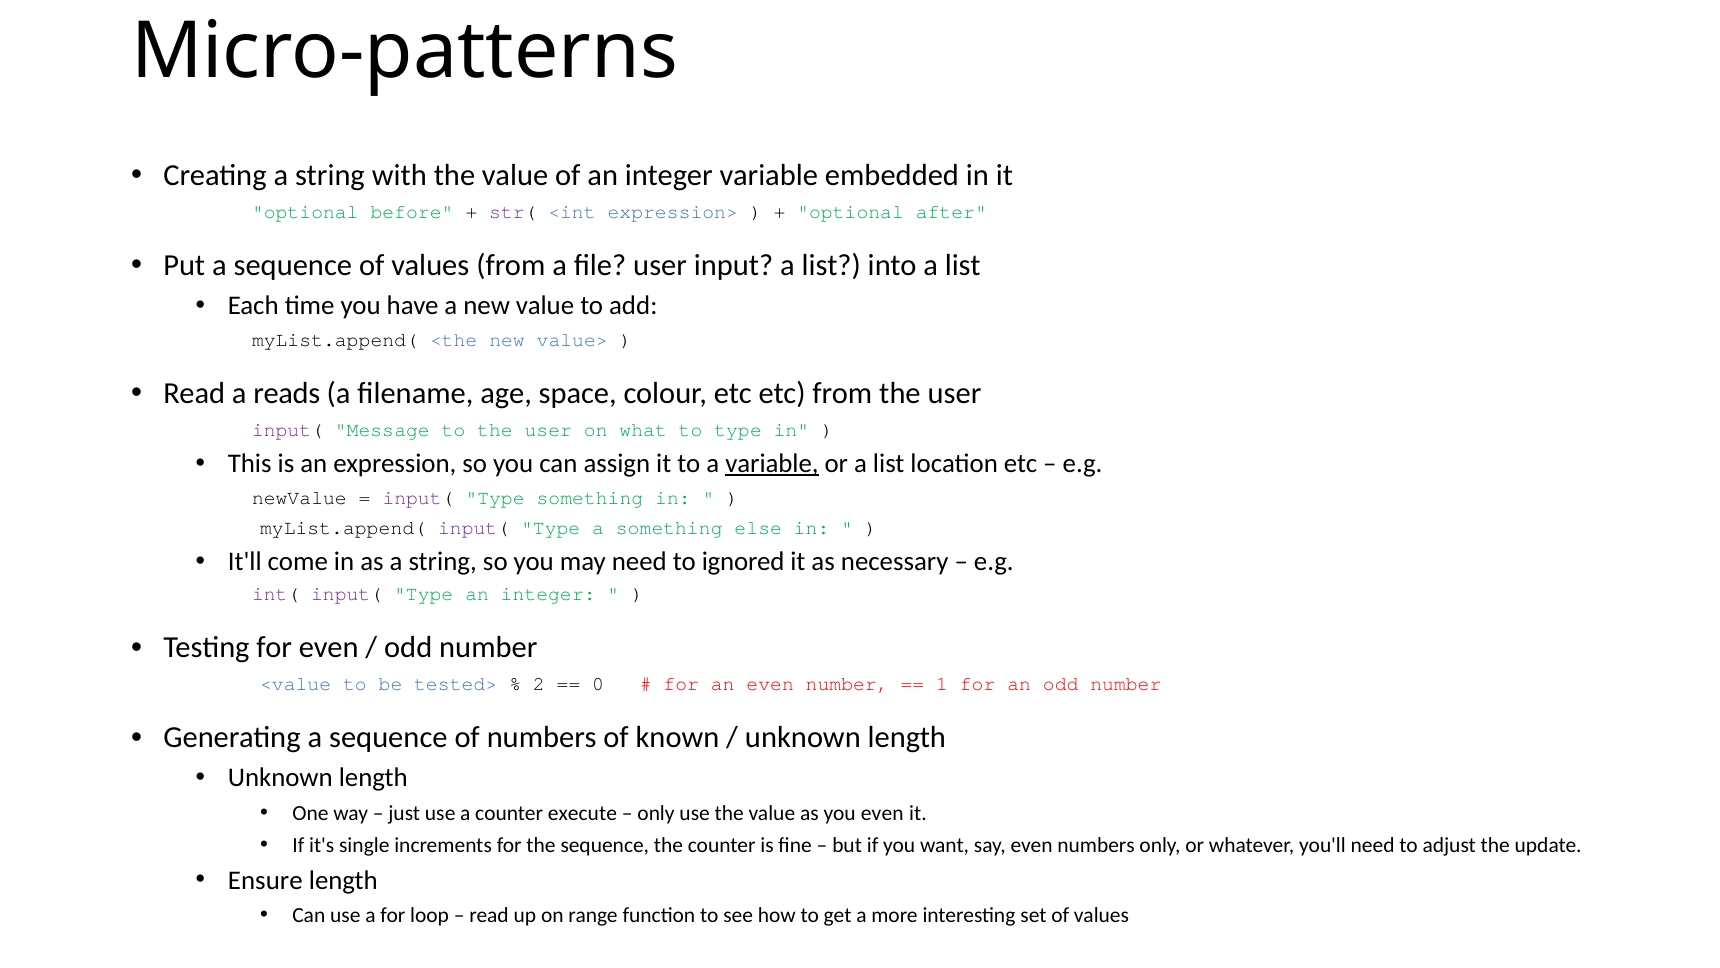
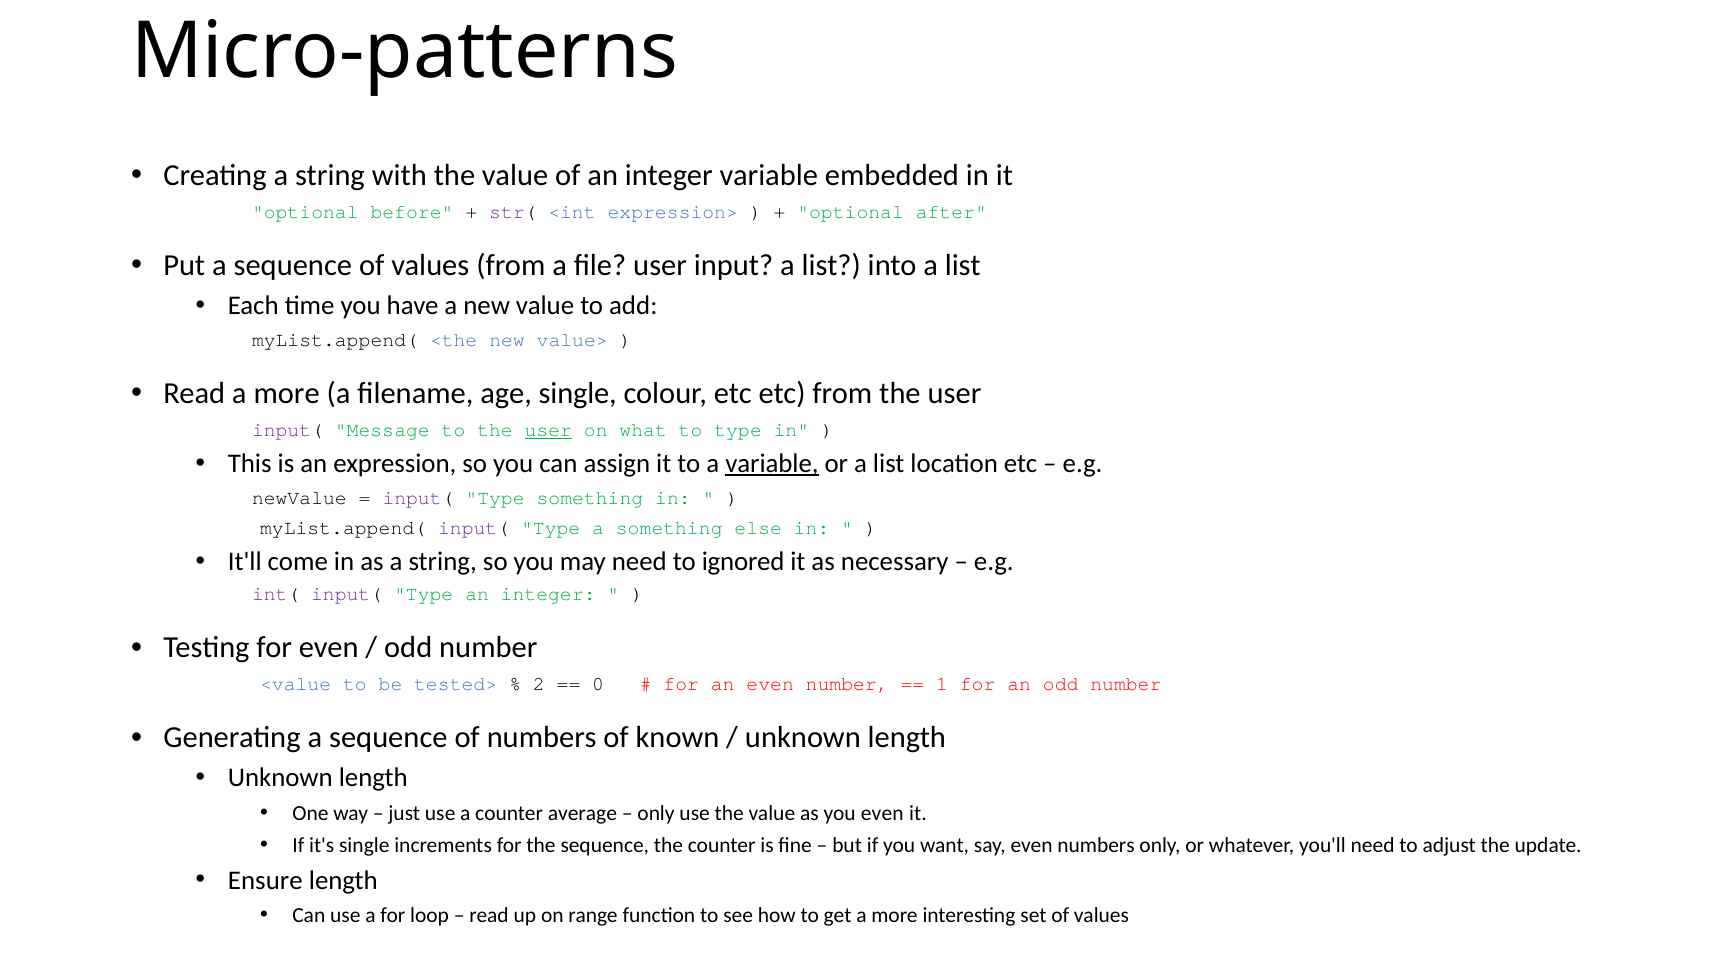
Read a reads: reads -> more (287, 393)
age space: space -> single (578, 393)
user underline: none -> present (548, 429)
execute: execute -> average (582, 813)
